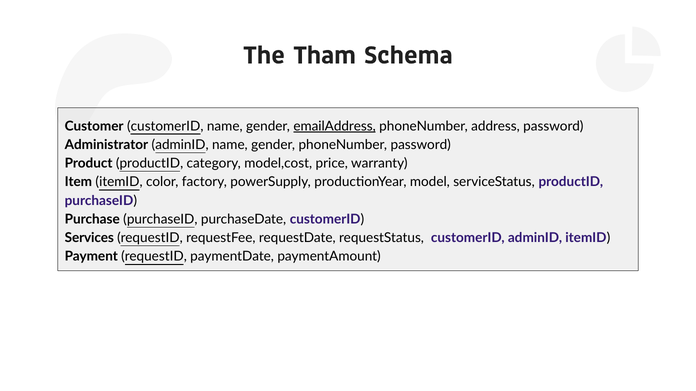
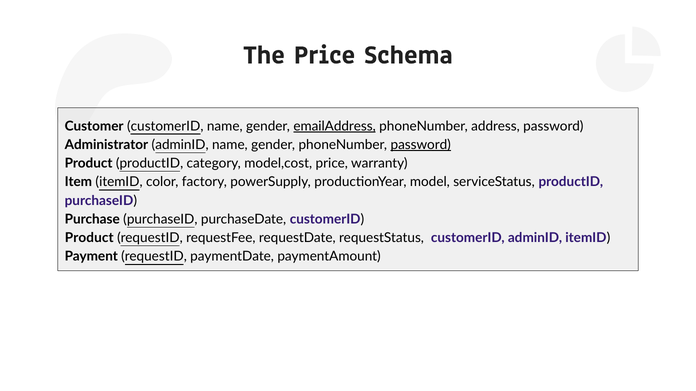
The Tham: Tham -> Price (324, 55)
password underline: none -> present (421, 145)
Services: Services -> Product (89, 238)
